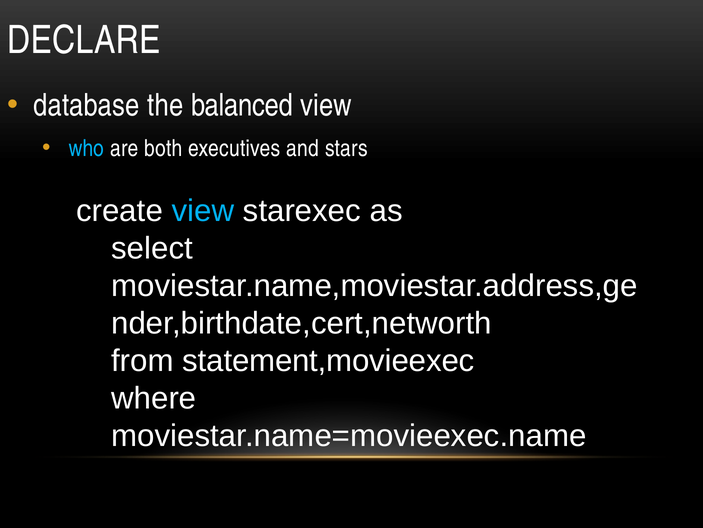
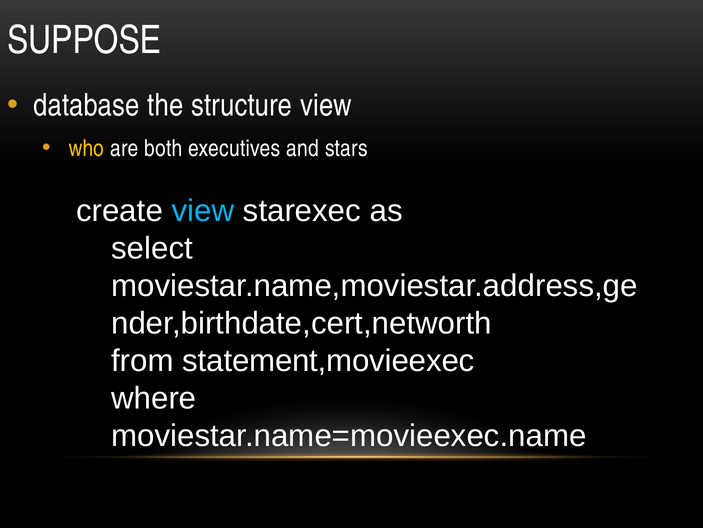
DECLARE: DECLARE -> SUPPOSE (84, 40)
balanced: balanced -> structure (242, 105)
who colour: light blue -> yellow (86, 148)
